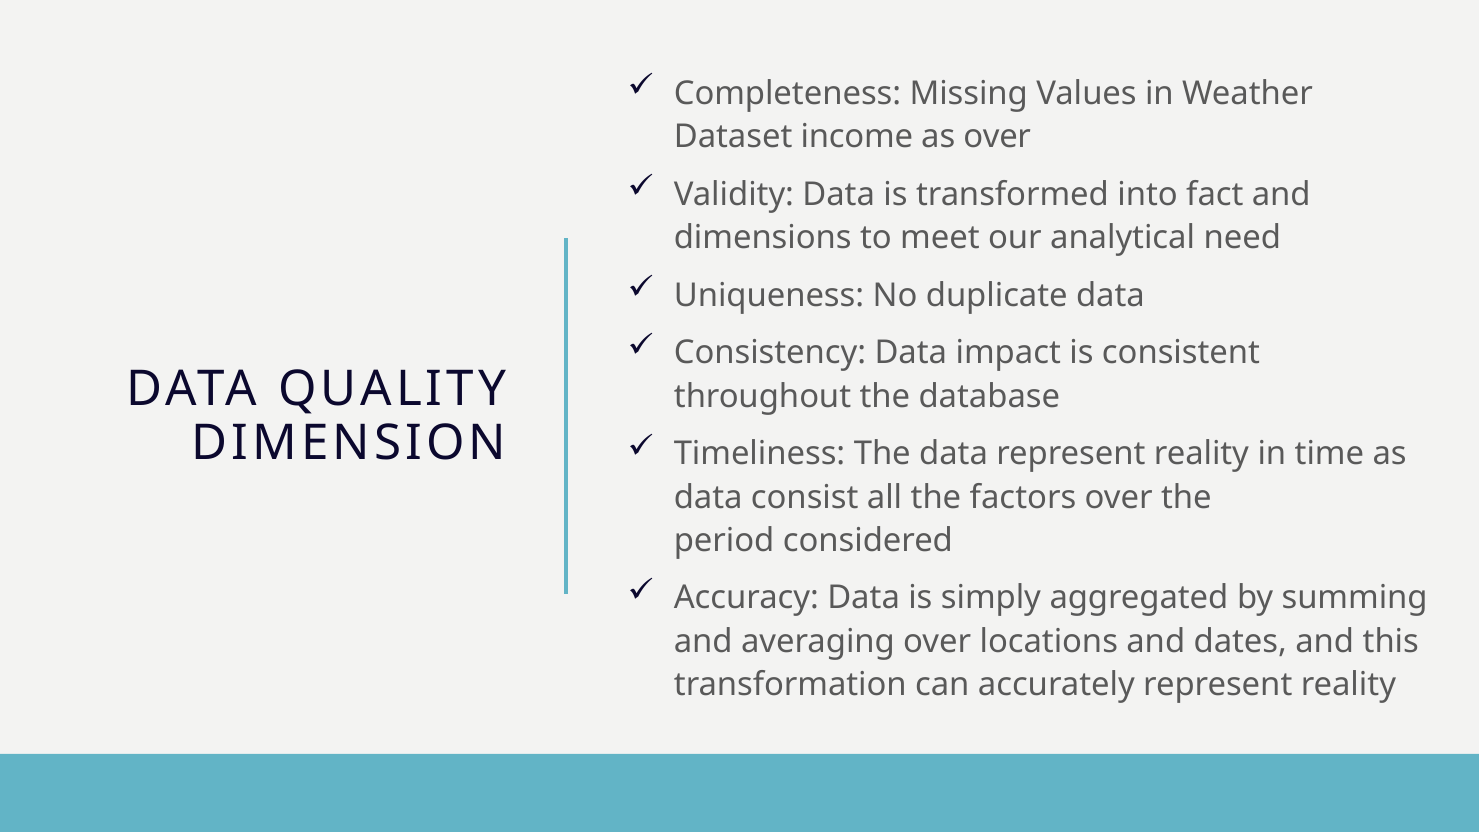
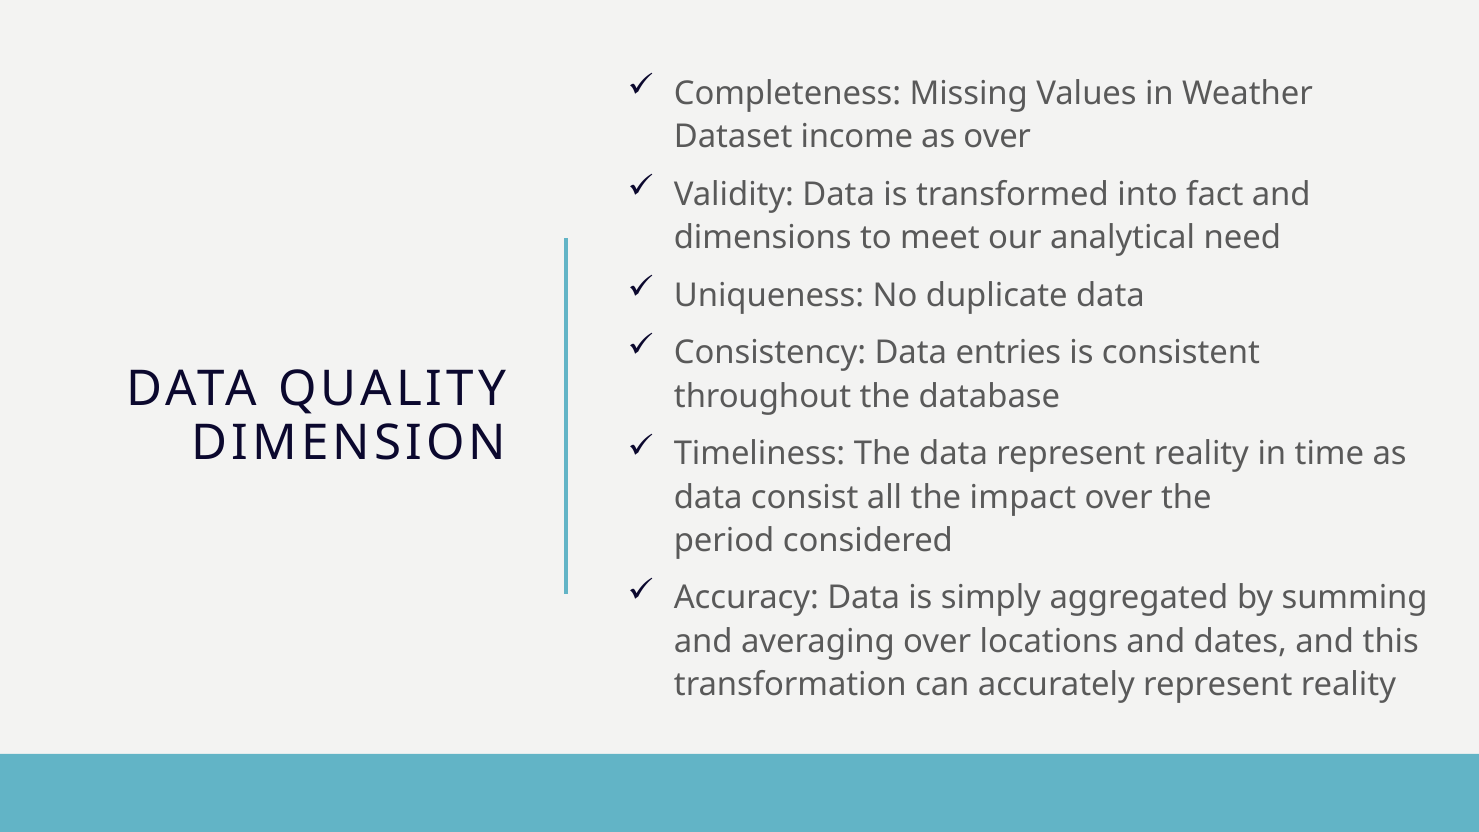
impact: impact -> entries (1008, 353)
factors: factors -> impact (1023, 497)
